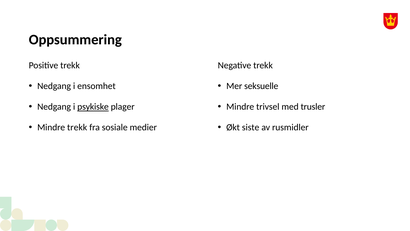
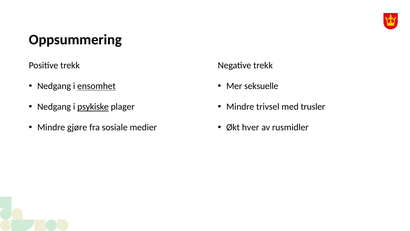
ensomhet underline: none -> present (96, 86)
Mindre trekk: trekk -> gjøre (77, 127)
siste: siste -> hver (251, 127)
